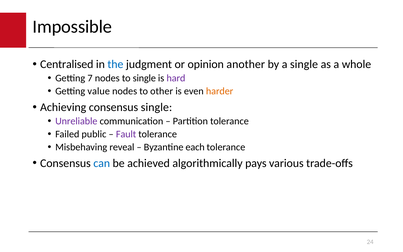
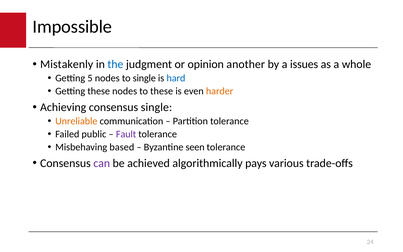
Centralised: Centralised -> Mistakenly (67, 64)
a single: single -> issues (304, 64)
7: 7 -> 5 (90, 78)
hard colour: purple -> blue (176, 78)
Getting value: value -> these (99, 91)
to other: other -> these (162, 91)
Unreliable colour: purple -> orange (76, 121)
reveal: reveal -> based (122, 147)
each: each -> seen (195, 147)
can colour: blue -> purple (102, 163)
